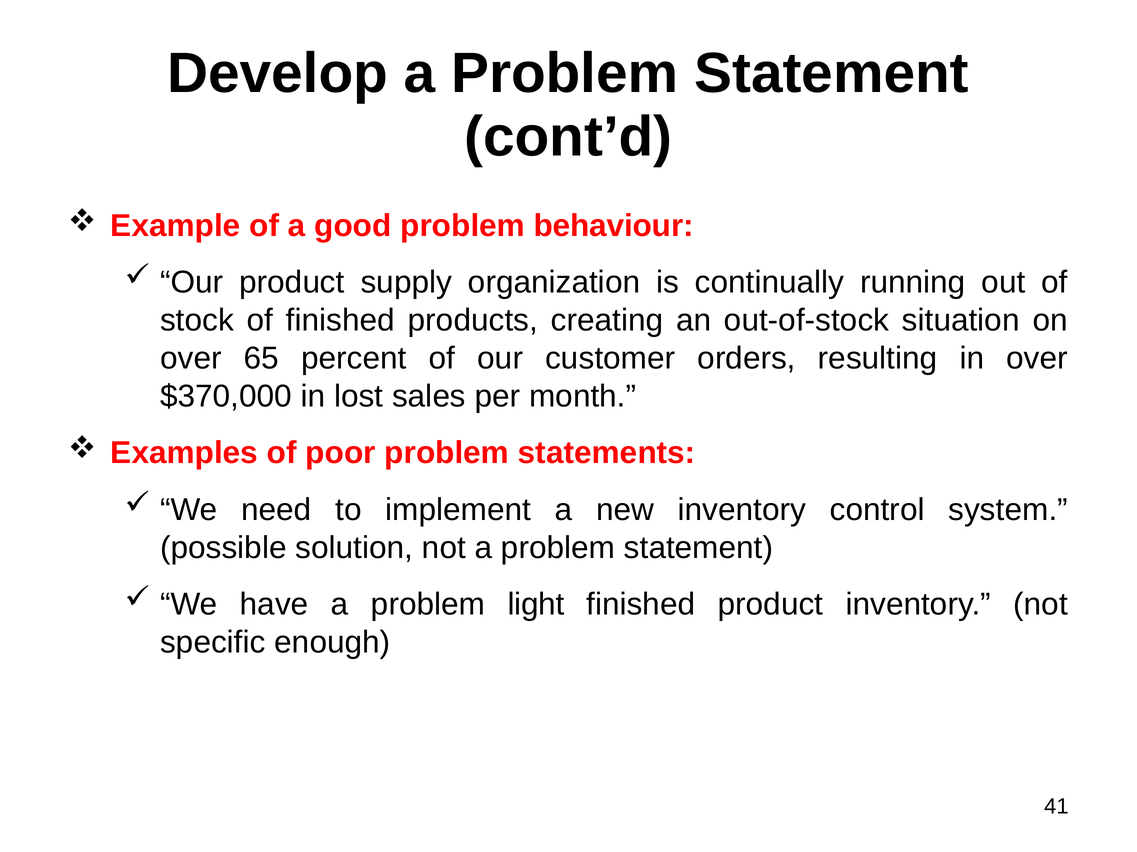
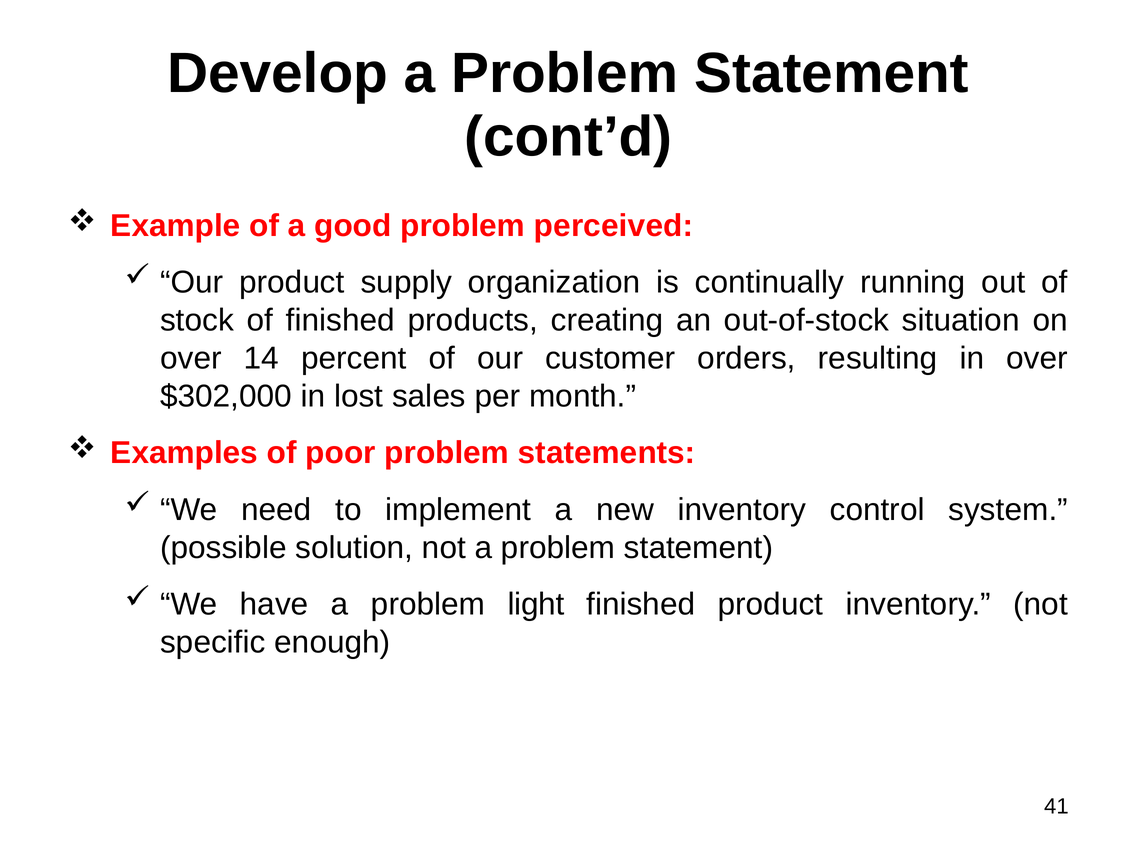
behaviour: behaviour -> perceived (614, 226)
65: 65 -> 14 (261, 359)
$370,000: $370,000 -> $302,000 (226, 397)
